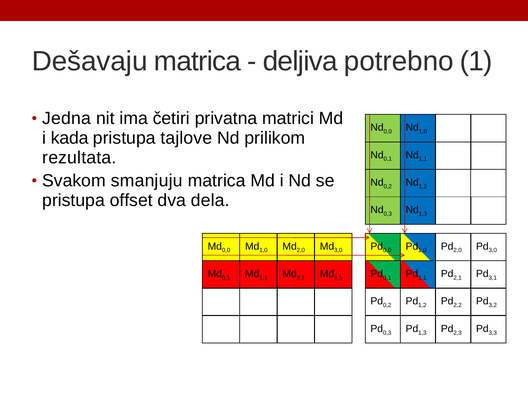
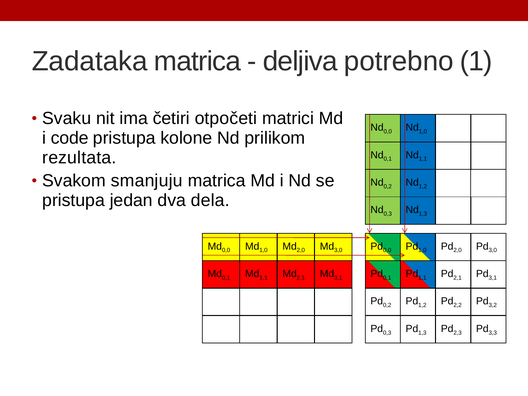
Dešavaju: Dešavaju -> Zadataka (90, 61)
Jedna: Jedna -> Svaku (67, 118)
privatna: privatna -> otpočeti (226, 118)
kada: kada -> code (70, 138)
tajlove: tajlove -> kolone (186, 138)
offset: offset -> jedan (131, 200)
